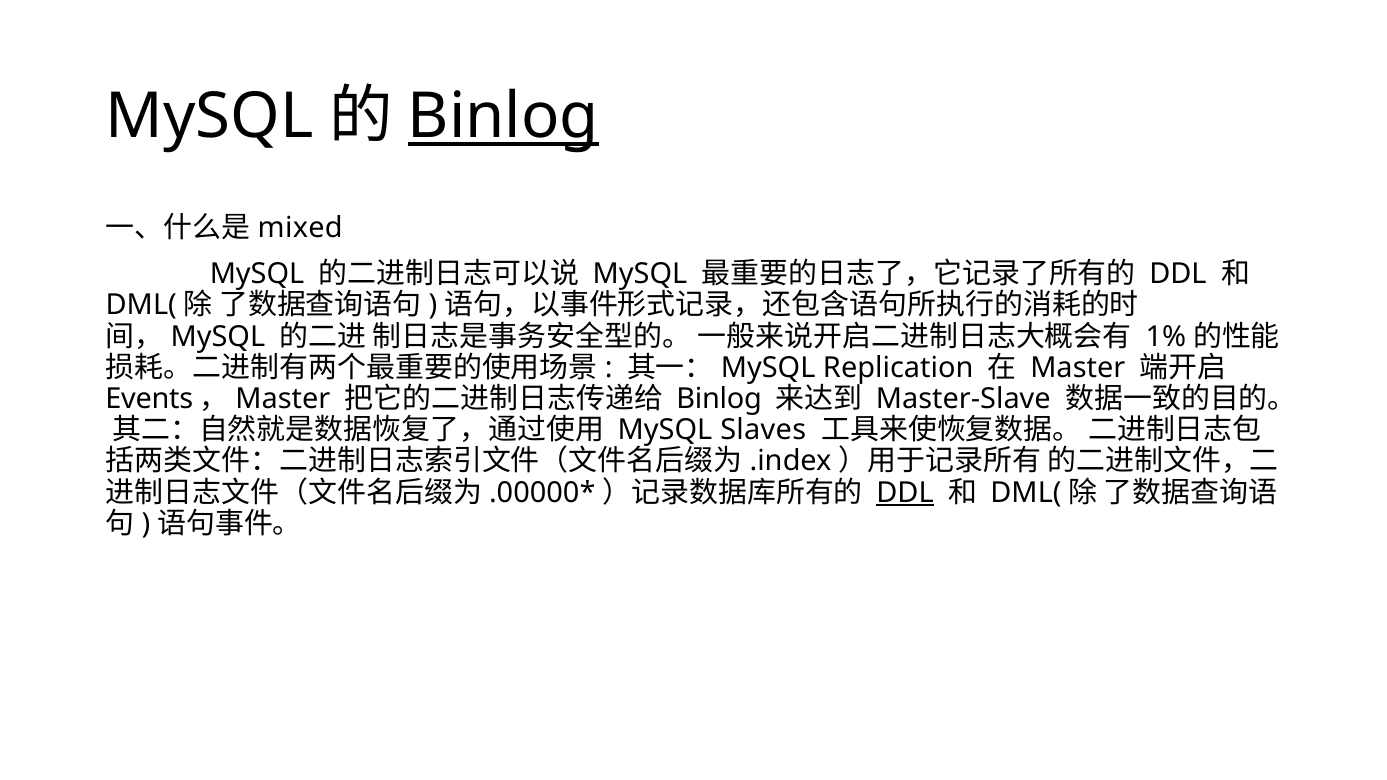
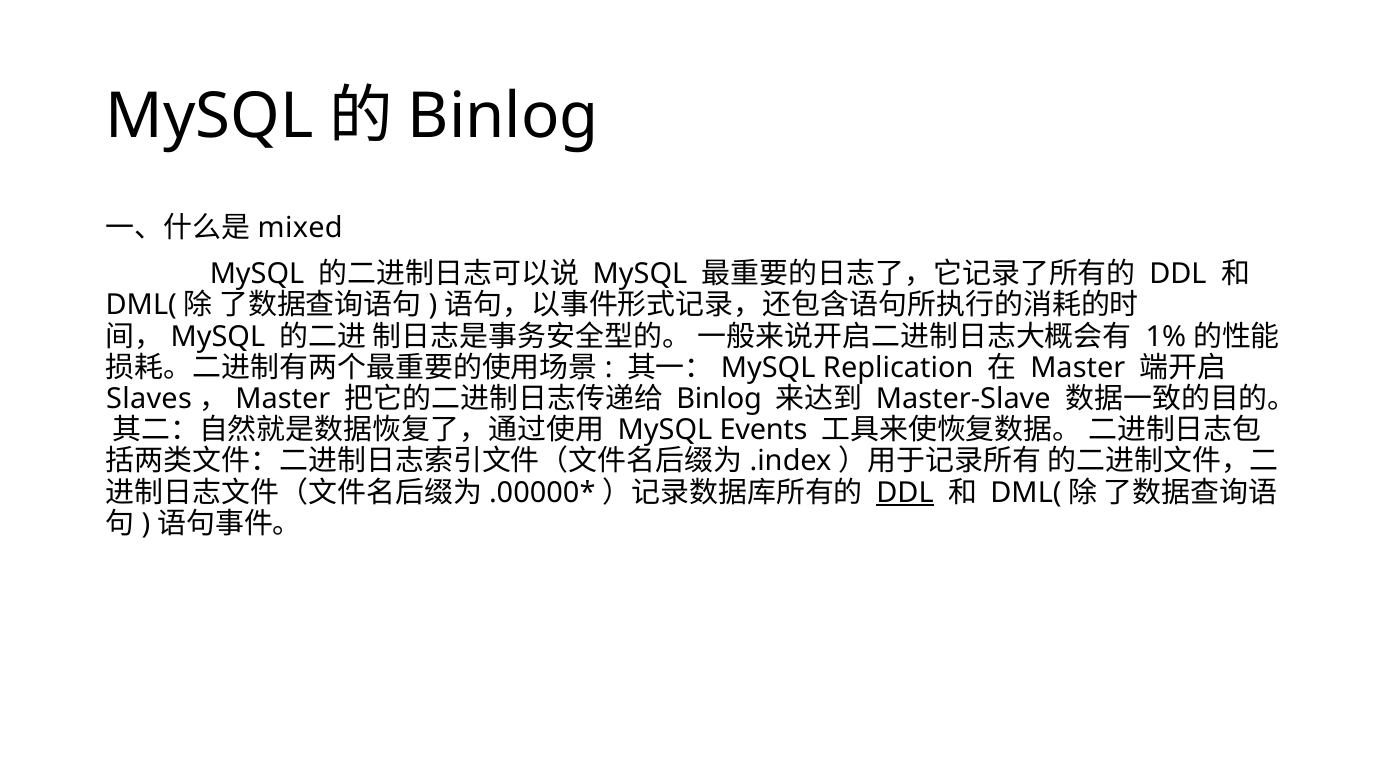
Binlog underline: present -> none (503, 117)
Events: Events -> Slaves (149, 399)
Slaves: Slaves -> Events (763, 430)
